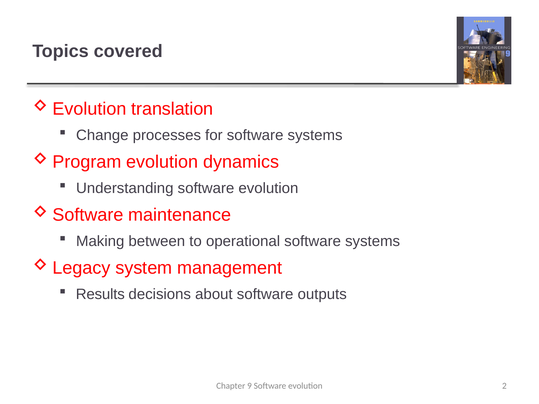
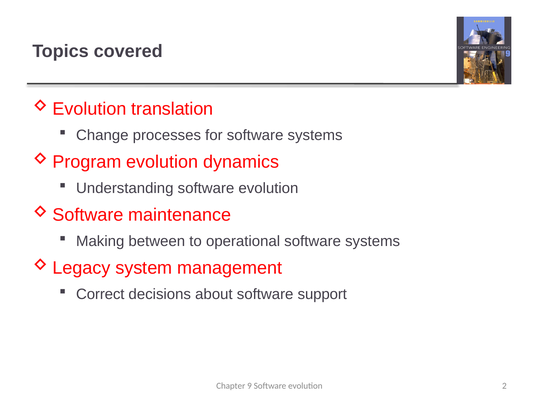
Results: Results -> Correct (100, 294)
outputs: outputs -> support (322, 294)
